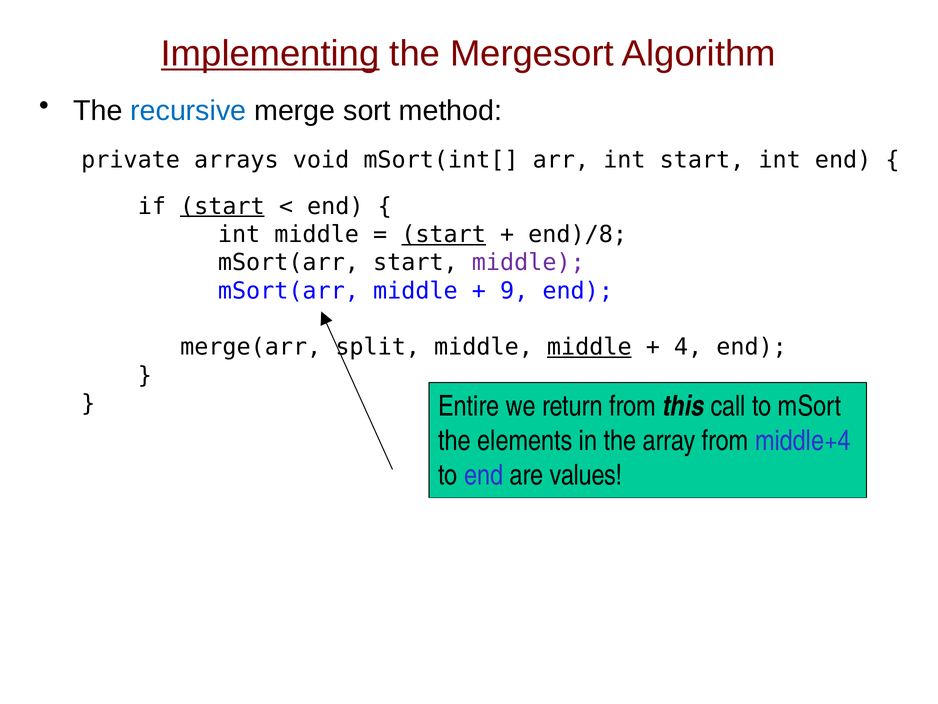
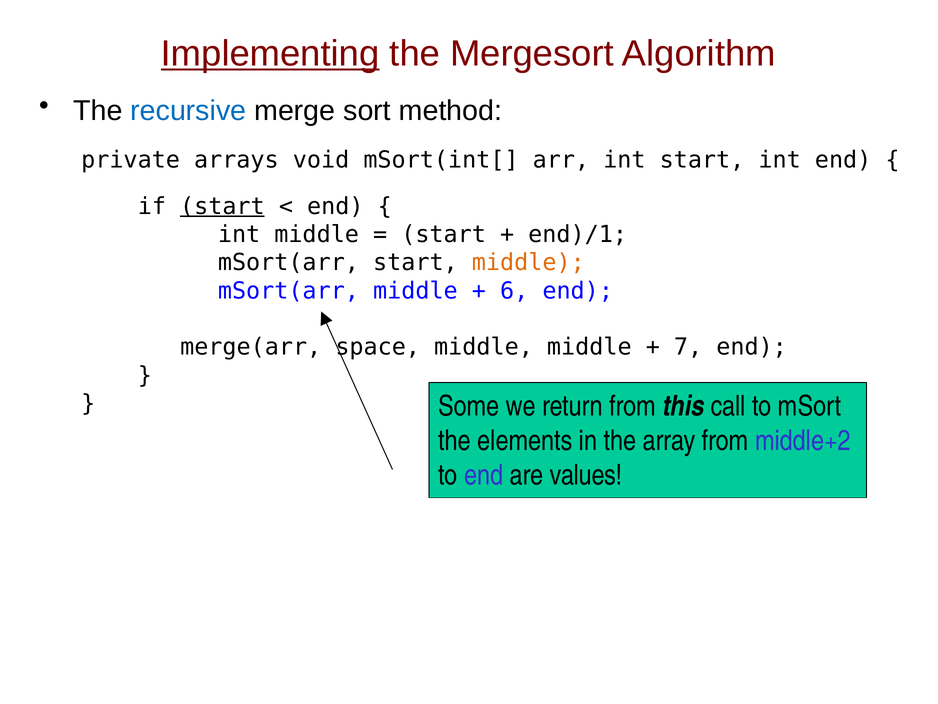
start underline: present -> none (444, 234)
end)/8: end)/8 -> end)/1 (578, 234)
middle colour: purple -> orange (528, 262)
9: 9 -> 6 (514, 291)
split: split -> space (378, 347)
middle underline: present -> none (589, 347)
4: 4 -> 7 (688, 347)
Entire: Entire -> Some (469, 406)
middle+4: middle+4 -> middle+2 (803, 441)
